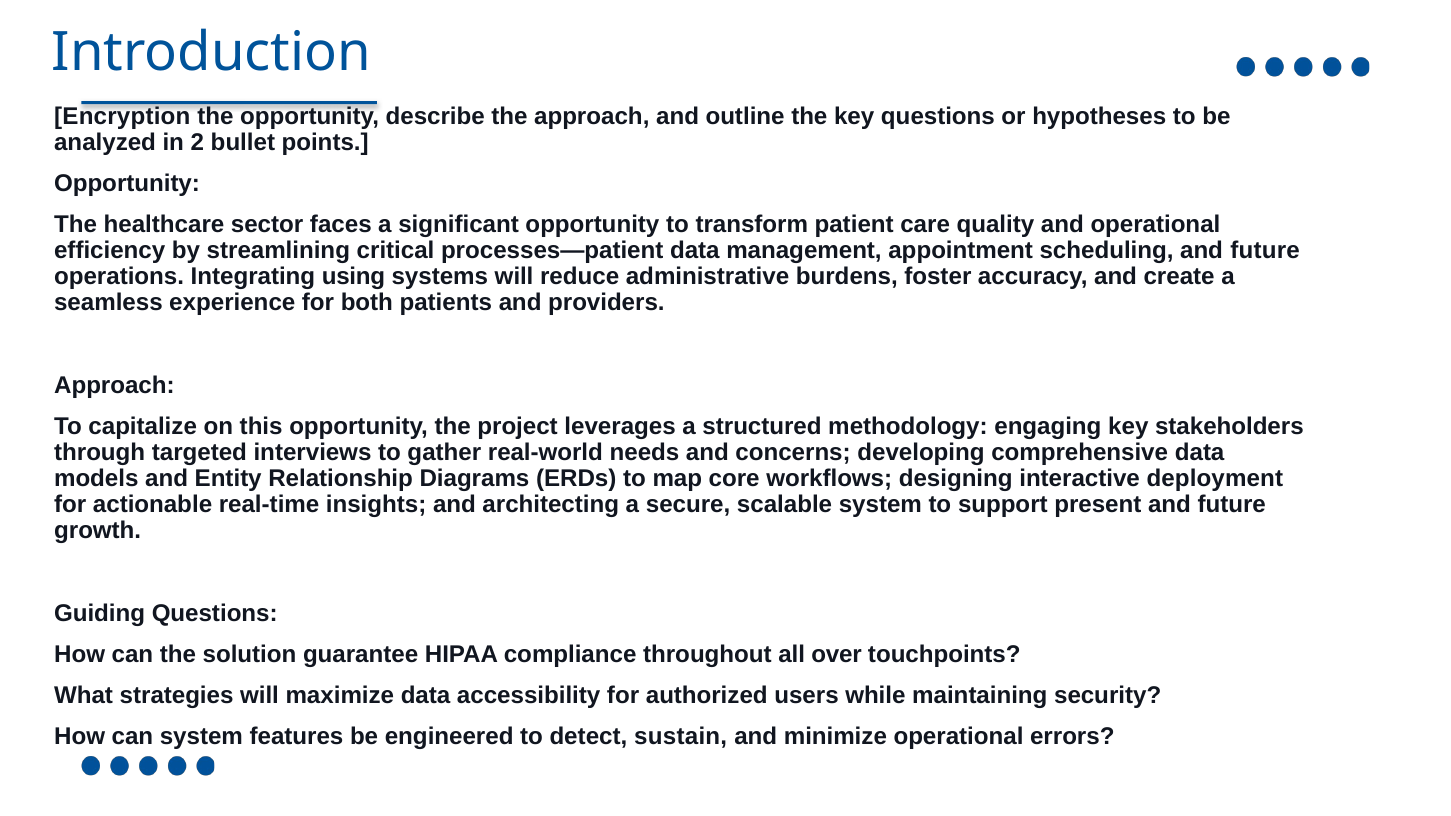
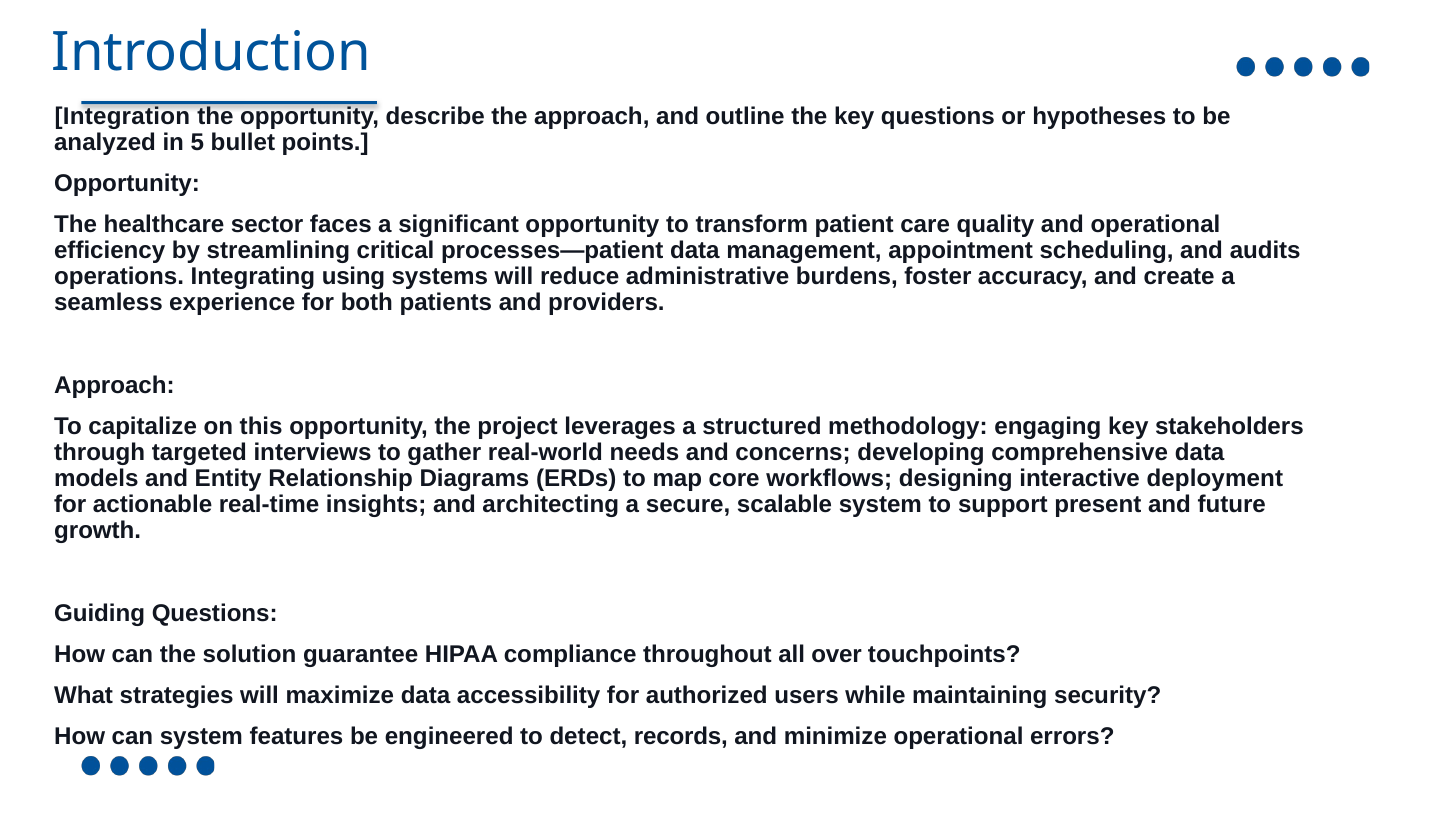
Encryption: Encryption -> Integration (122, 116)
2: 2 -> 5 (197, 142)
scheduling and future: future -> audits (1265, 251)
sustain: sustain -> records (681, 737)
